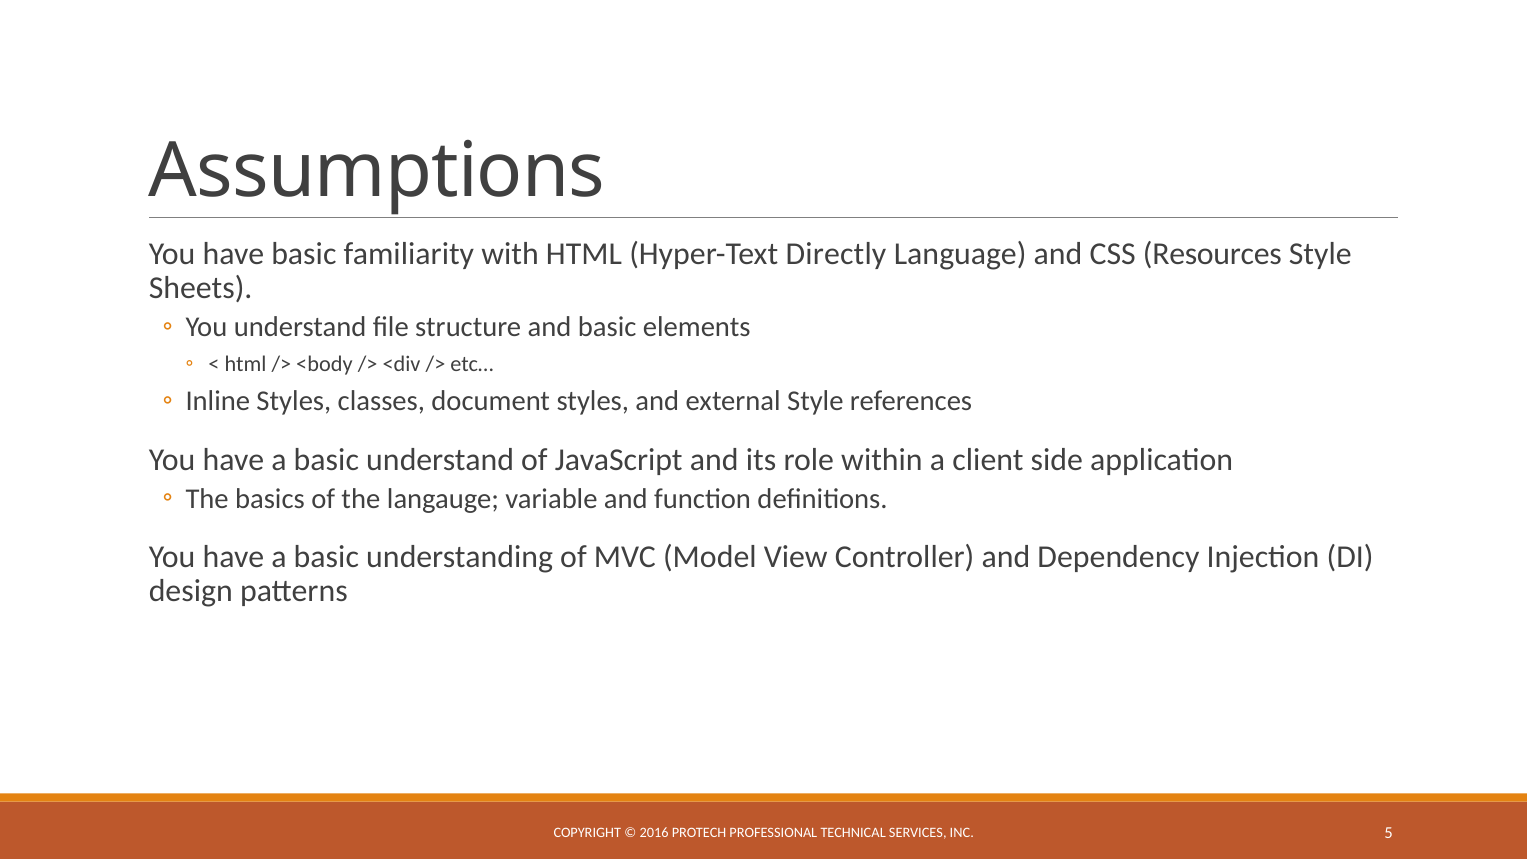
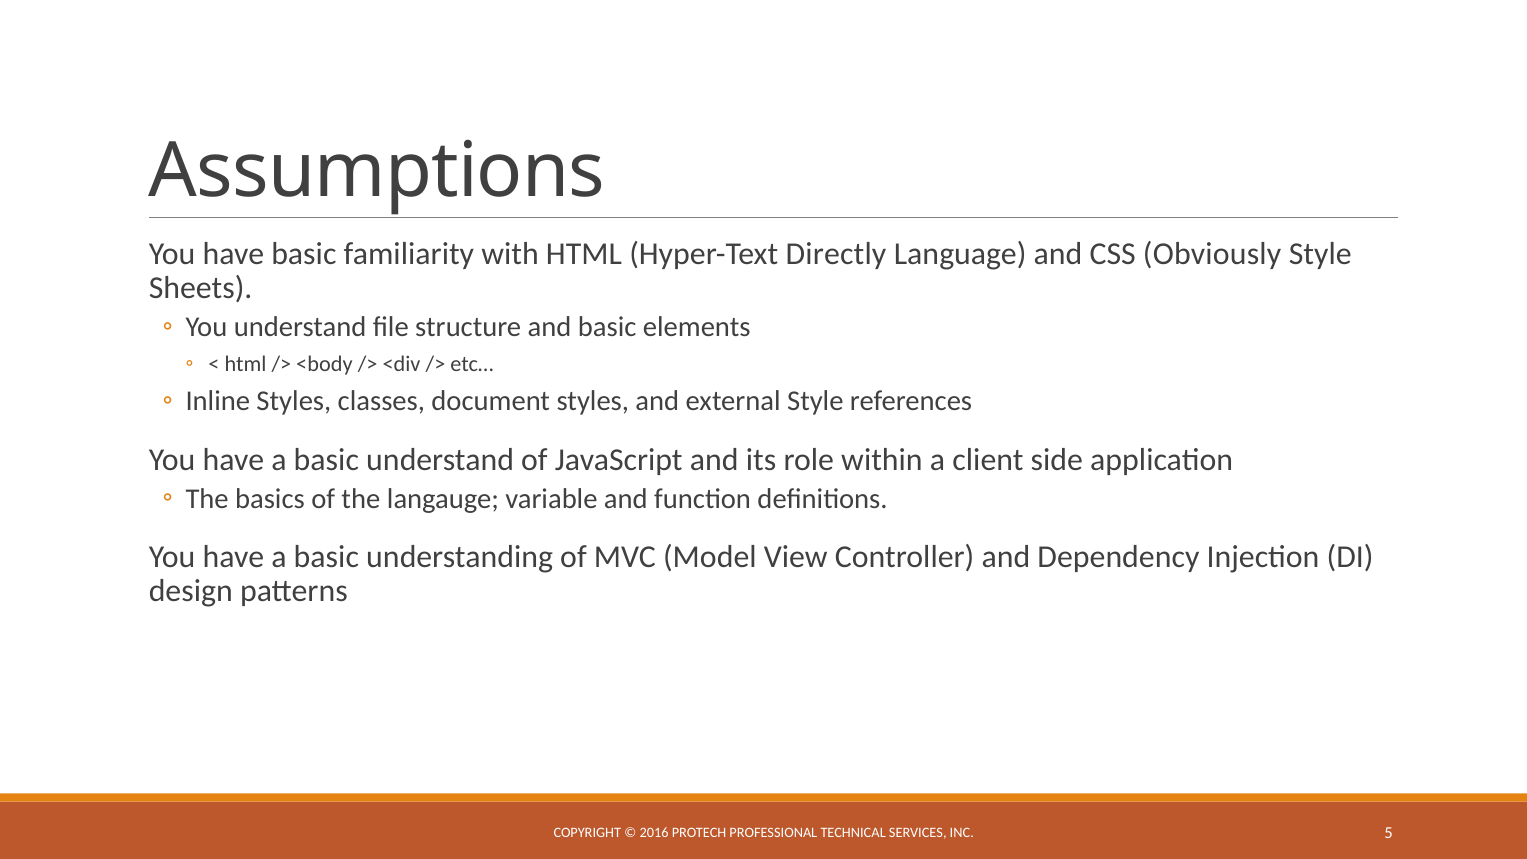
Resources: Resources -> Obviously (1212, 254)
